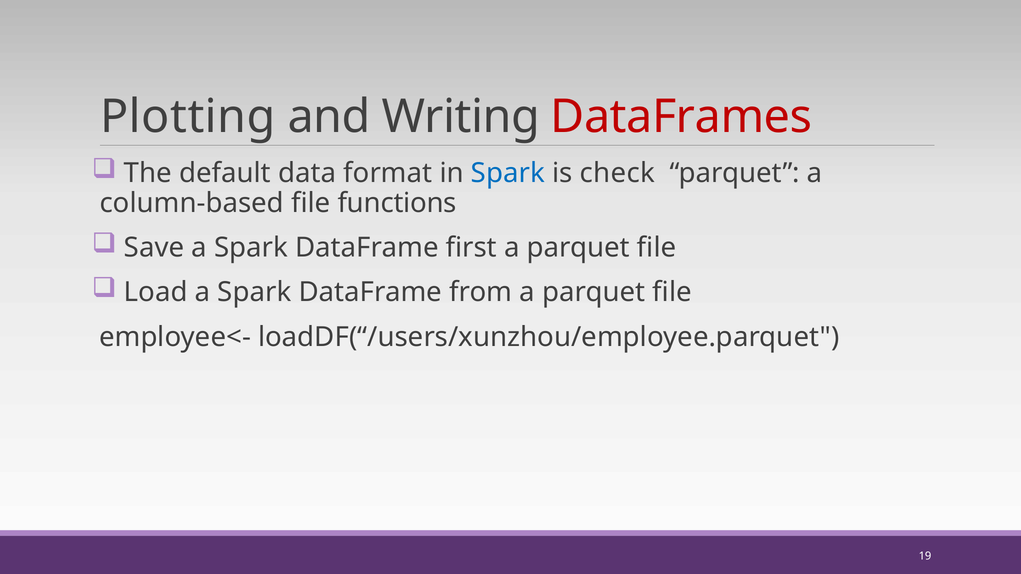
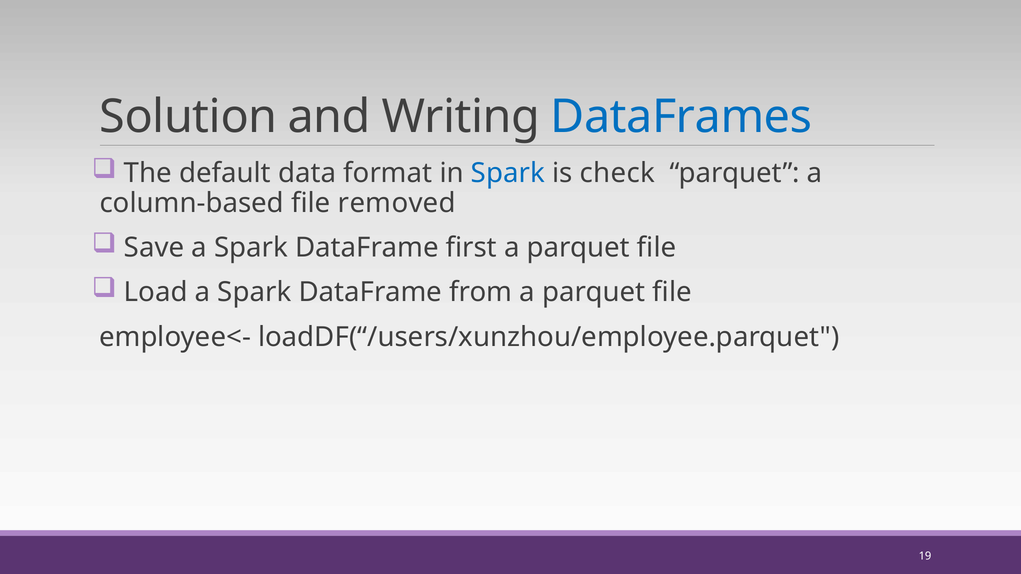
Plotting: Plotting -> Solution (188, 117)
DataFrames colour: red -> blue (681, 117)
functions: functions -> removed (397, 203)
